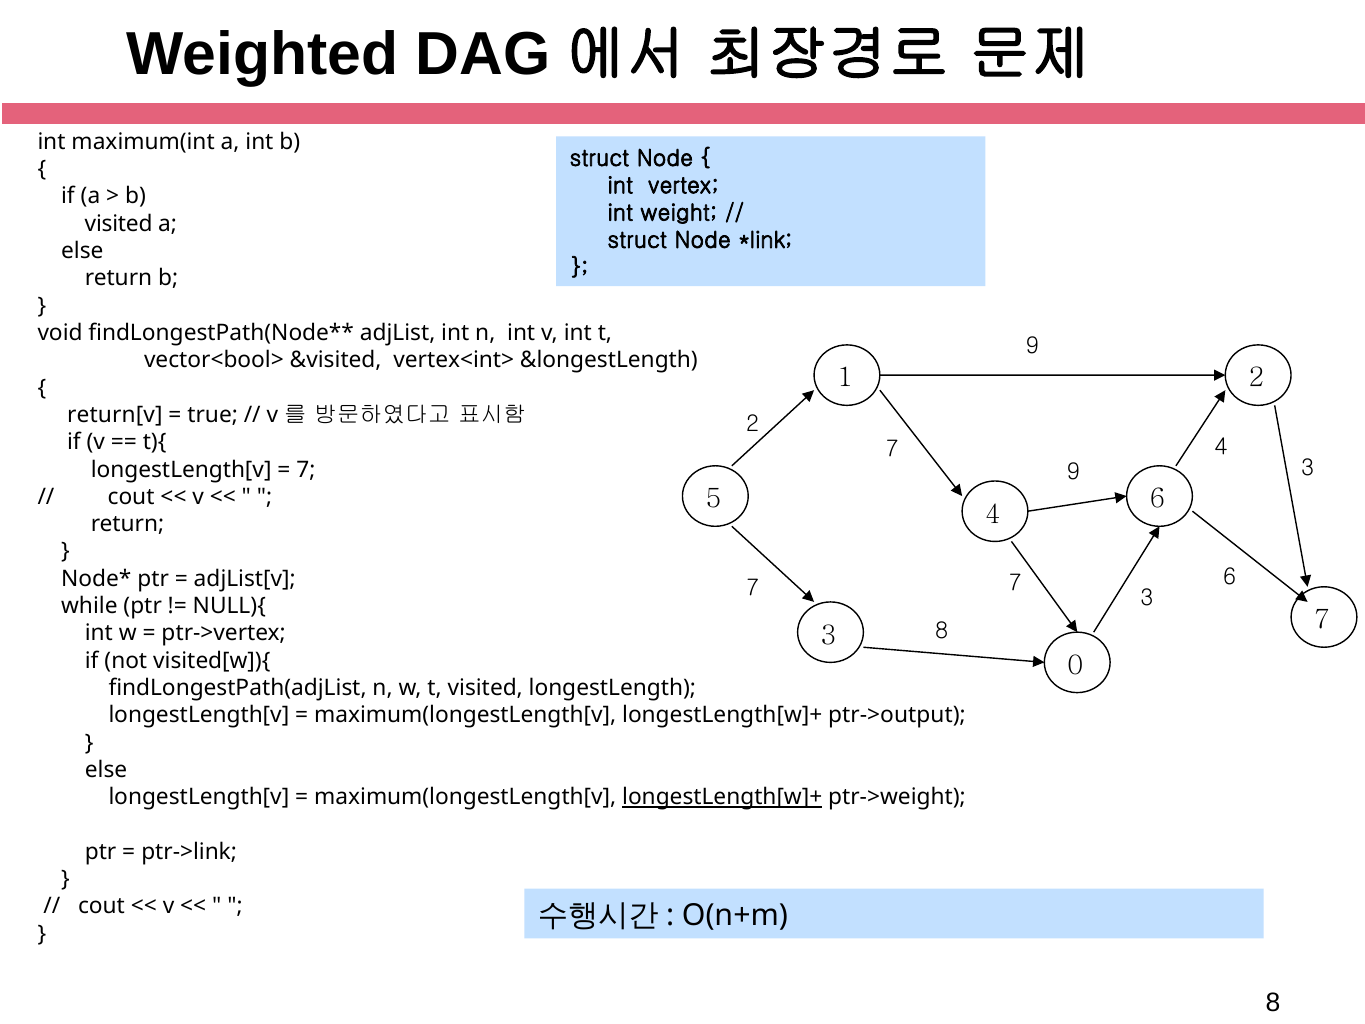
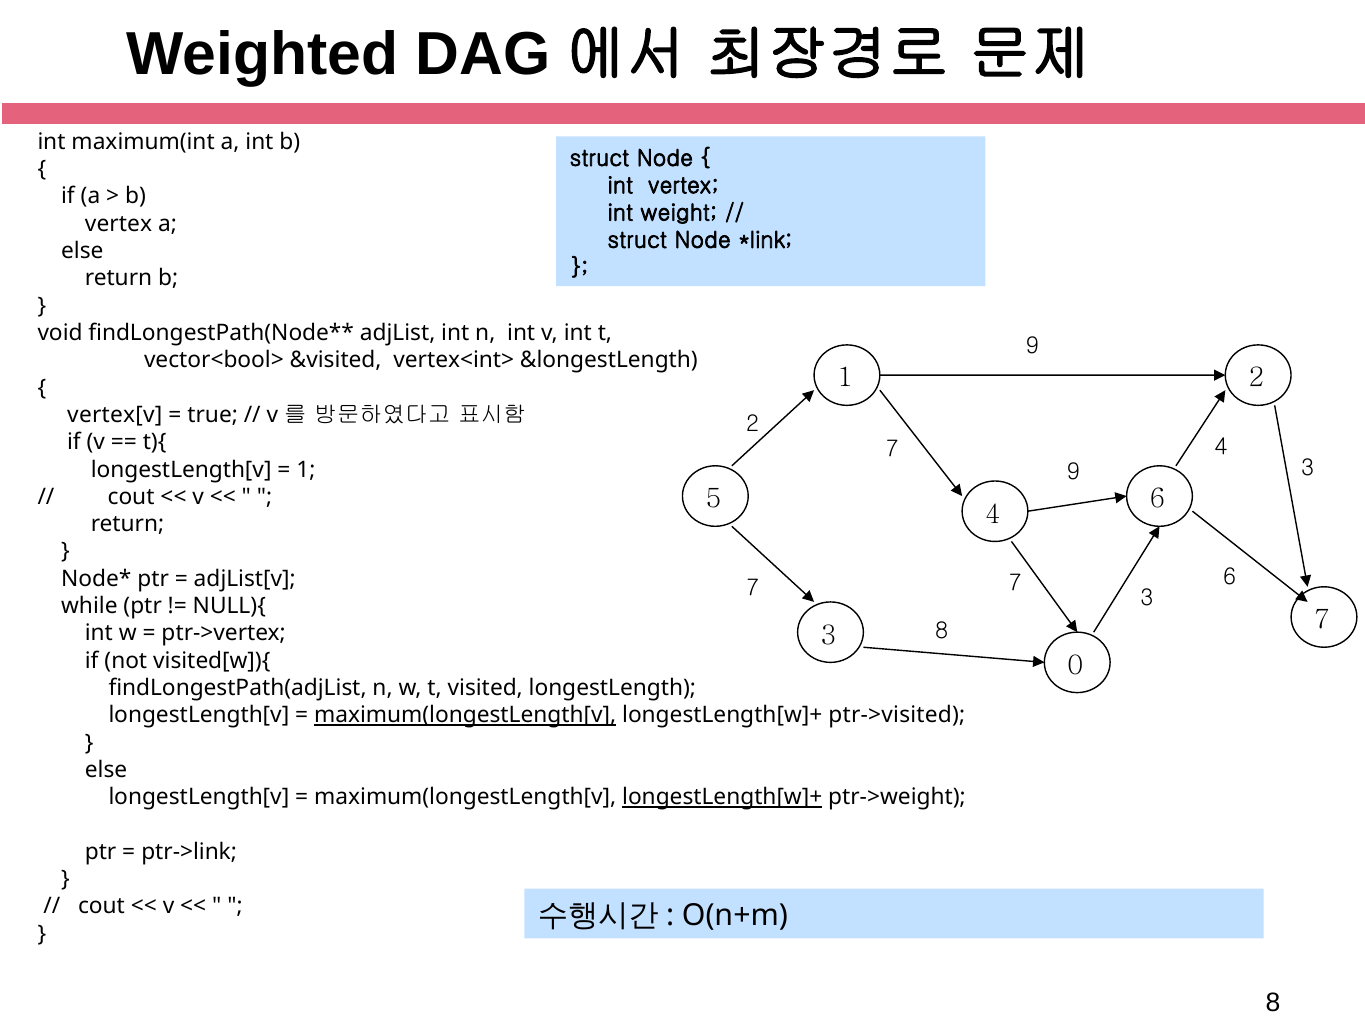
visited: visited -> vertex (118, 224)
return[v: return[v -> vertex[v (115, 415)
7: 7 -> 1 (306, 469)
maximum(longestLength[v underline: none -> present (465, 715)
ptr->output: ptr->output -> ptr->visited (897, 715)
